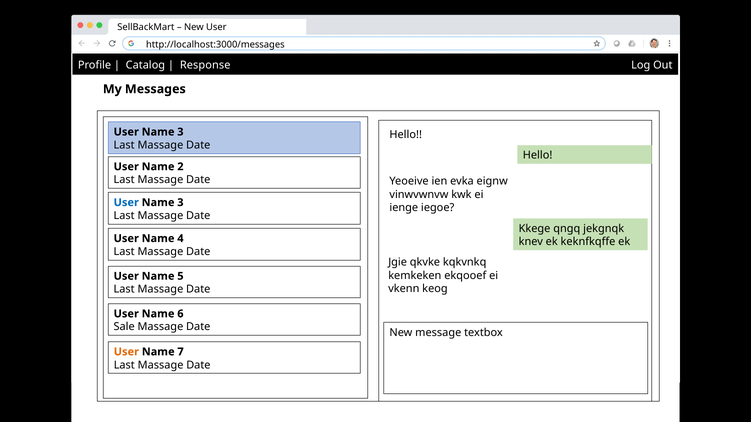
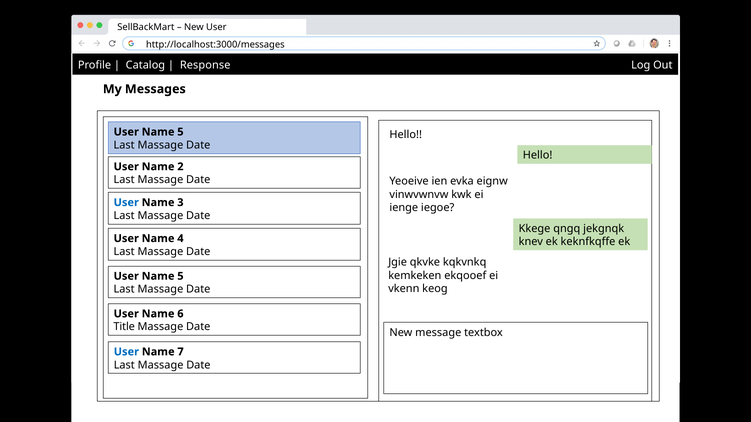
3: 3 -> 5 (180, 132)
Sale: Sale -> Title (124, 327)
User colour: orange -> blue (126, 352)
